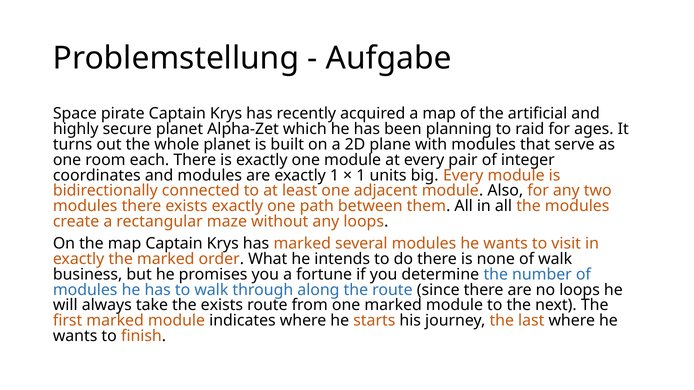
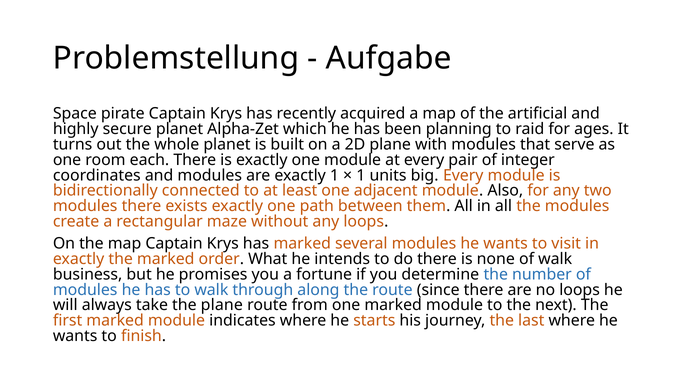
the exists: exists -> plane (222, 306)
